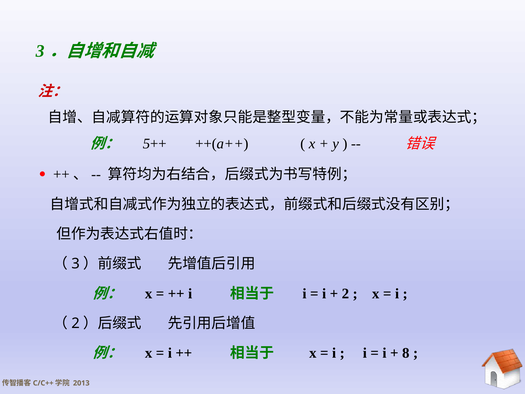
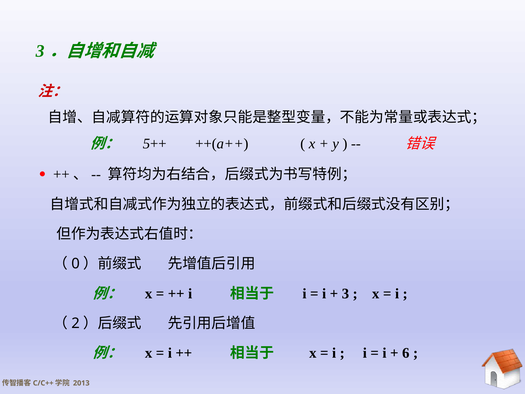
3: 3 -> 0 (76, 264)
2: 2 -> 3 (345, 293)
8: 8 -> 6 (406, 353)
